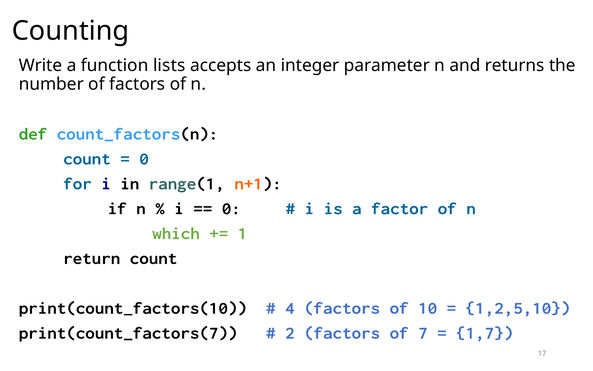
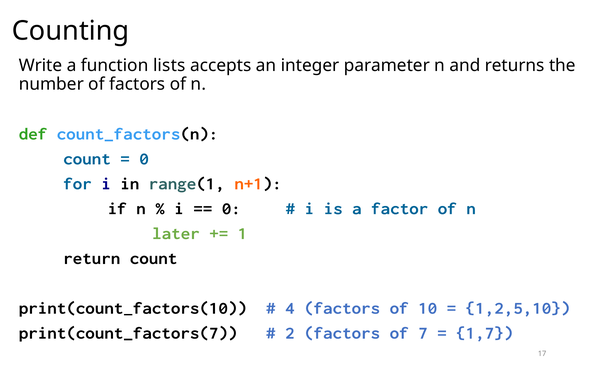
which: which -> later (176, 233)
